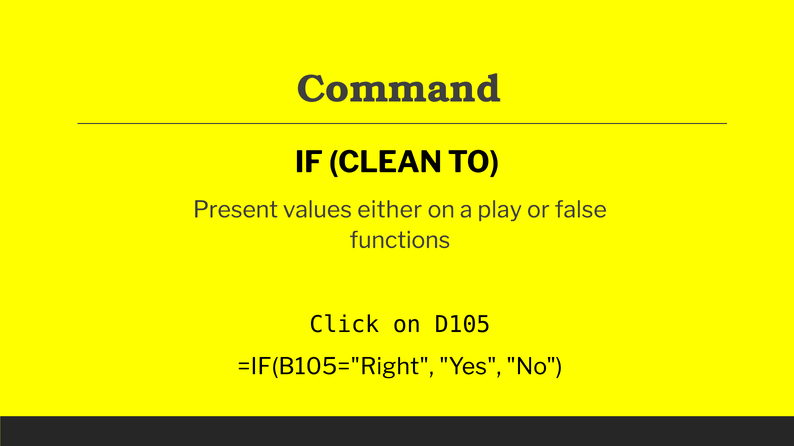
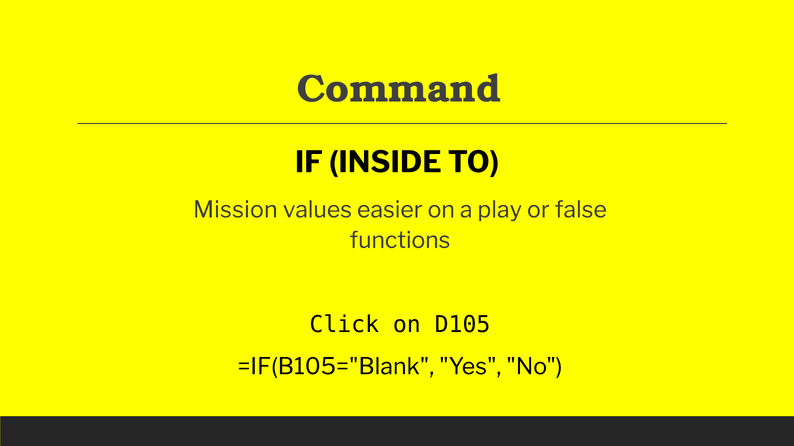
CLEAN: CLEAN -> INSIDE (385, 163)
Present: Present -> Mission (235, 210)
either: either -> easier (390, 210)
=IF(B105="Right: =IF(B105="Right -> =IF(B105="Blank (336, 367)
